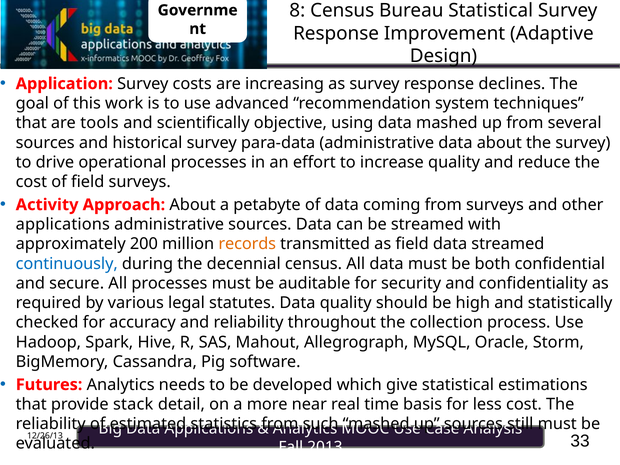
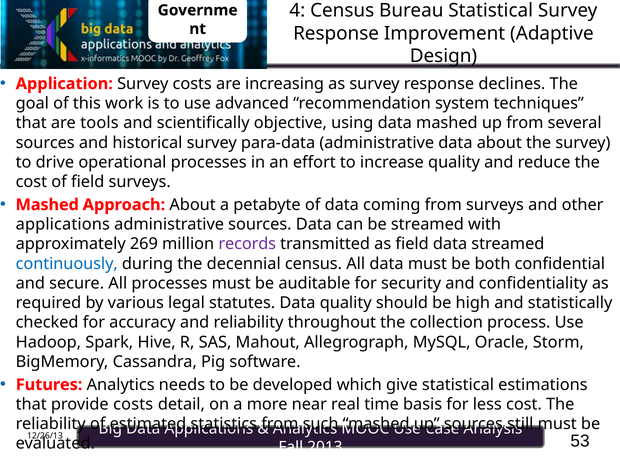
8: 8 -> 4 (297, 11)
Activity: Activity -> Mashed (47, 205)
200: 200 -> 269 (144, 244)
records colour: orange -> purple (247, 244)
provide stack: stack -> costs (133, 404)
33: 33 -> 53 (580, 441)
